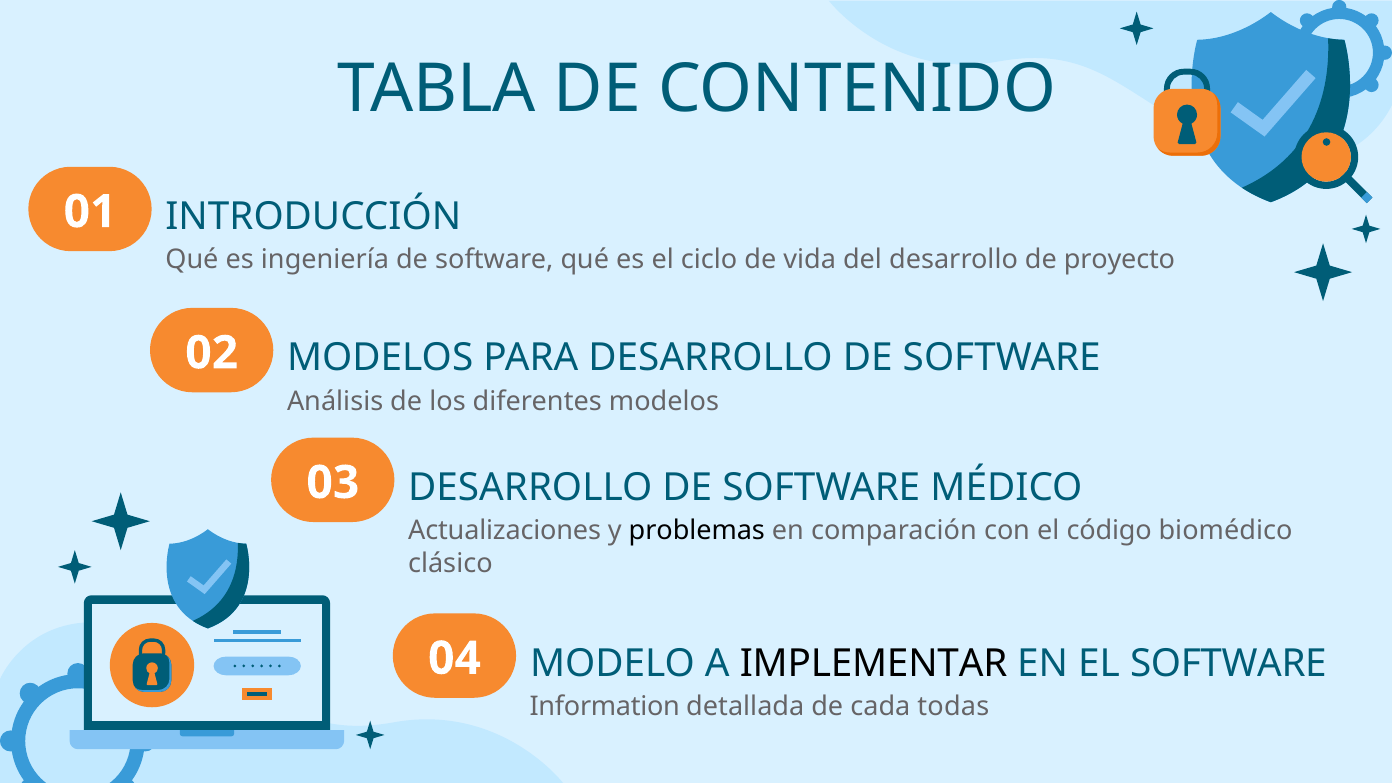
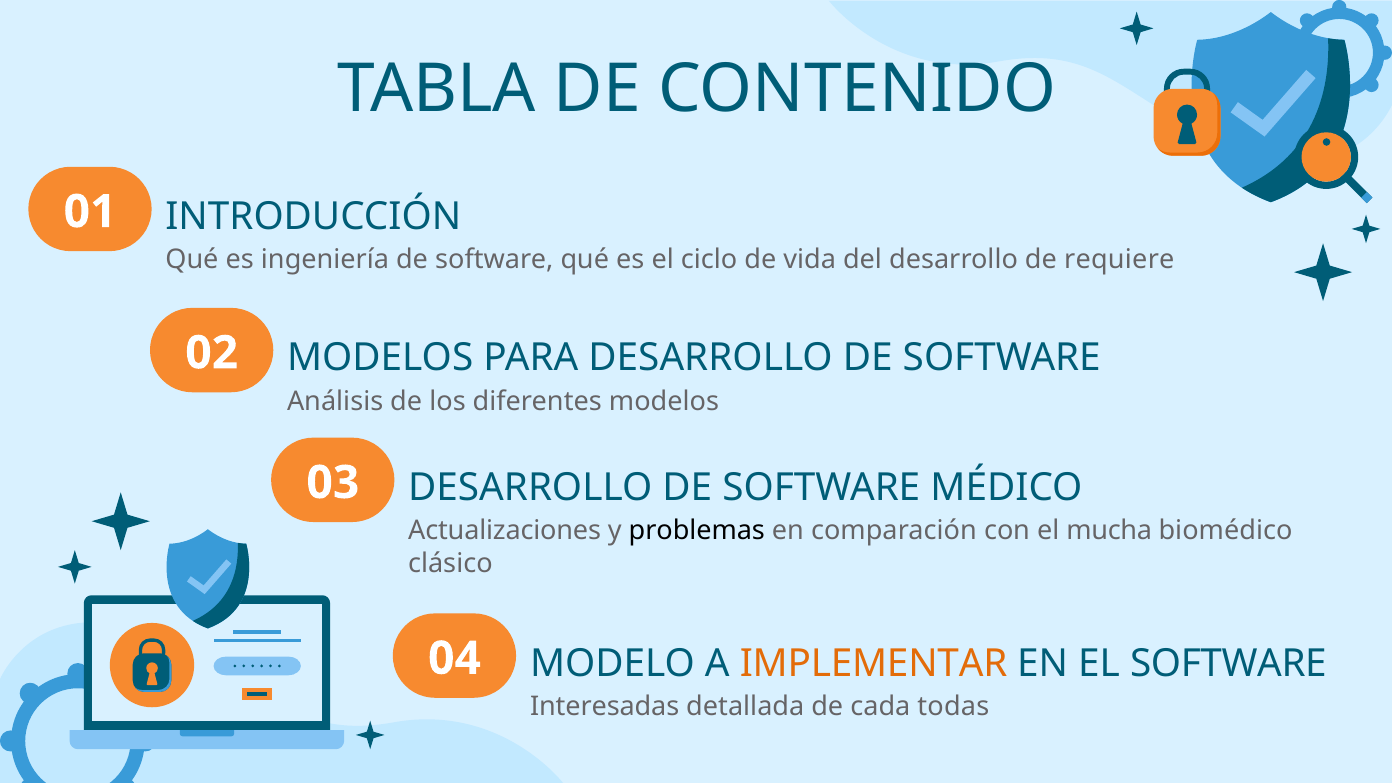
proyecto: proyecto -> requiere (1119, 260)
código: código -> mucha (1109, 531)
IMPLEMENTAR colour: black -> orange (874, 663)
Information: Information -> Interesadas (605, 707)
